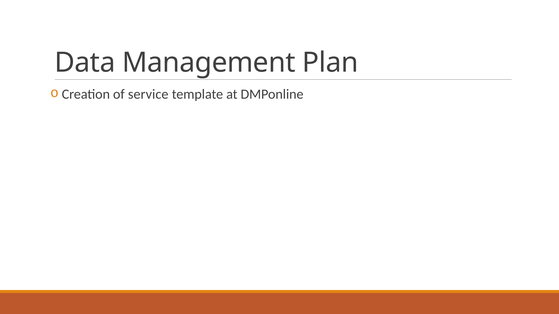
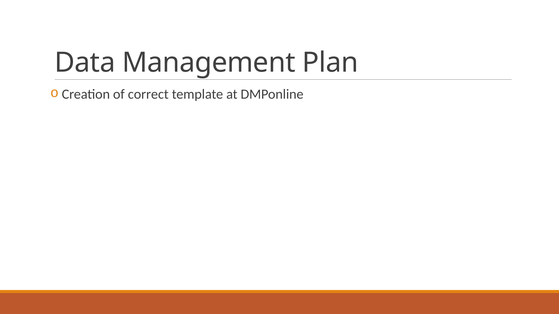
service: service -> correct (148, 94)
